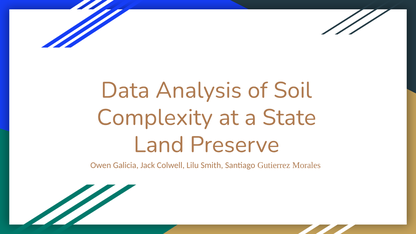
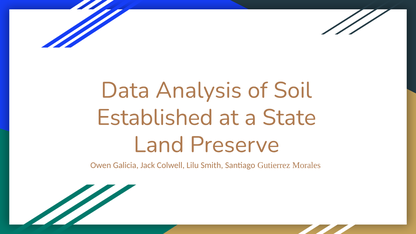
Complexity: Complexity -> Established (155, 117)
